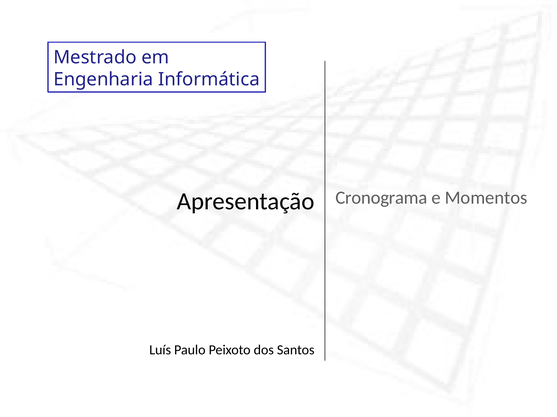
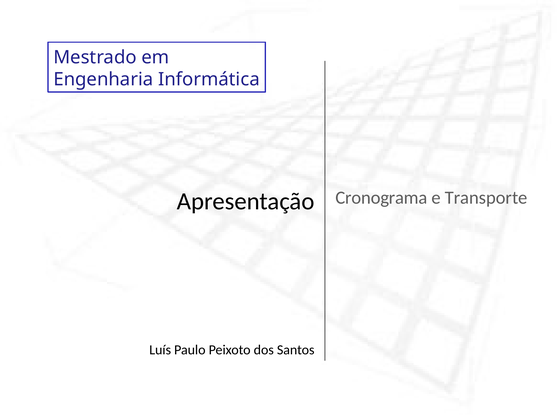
Momentos: Momentos -> Transporte (486, 198)
